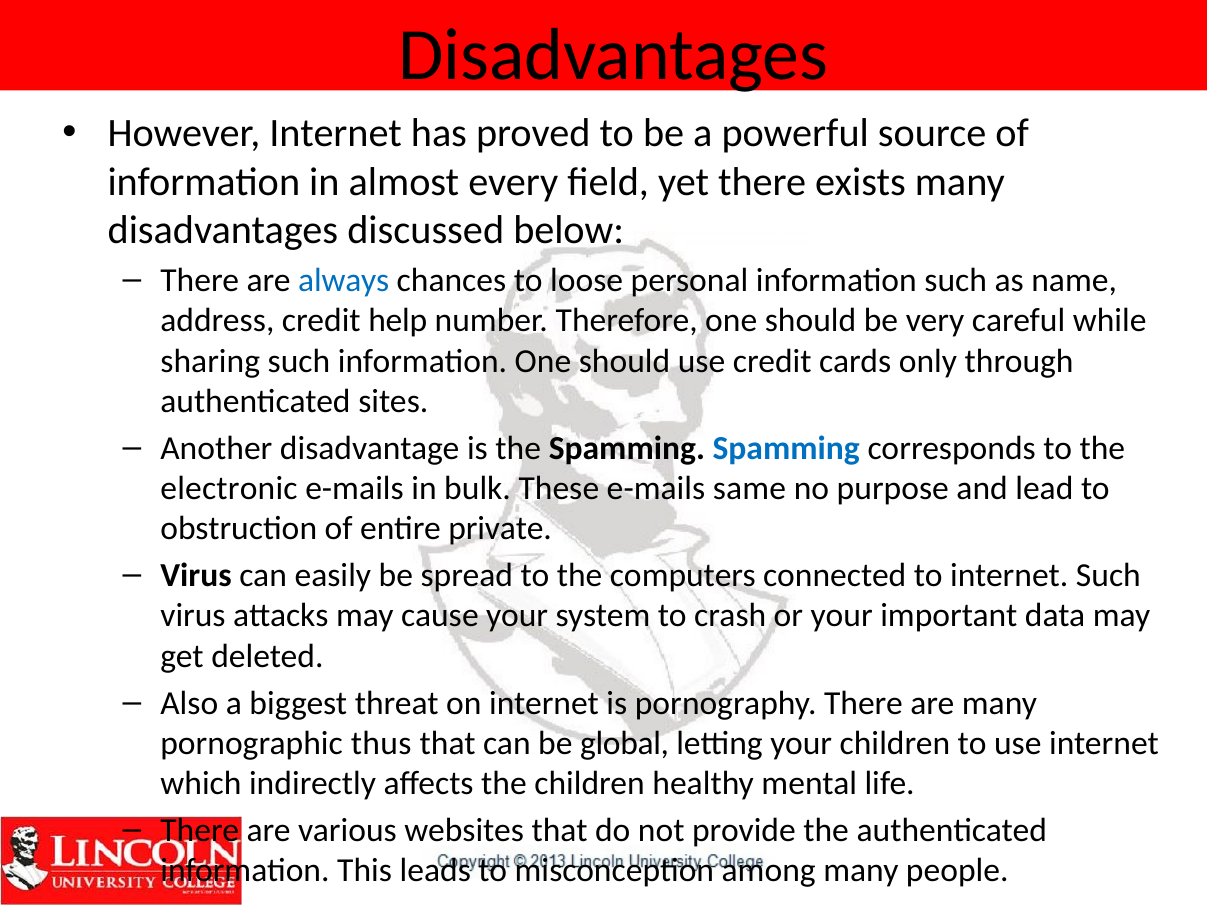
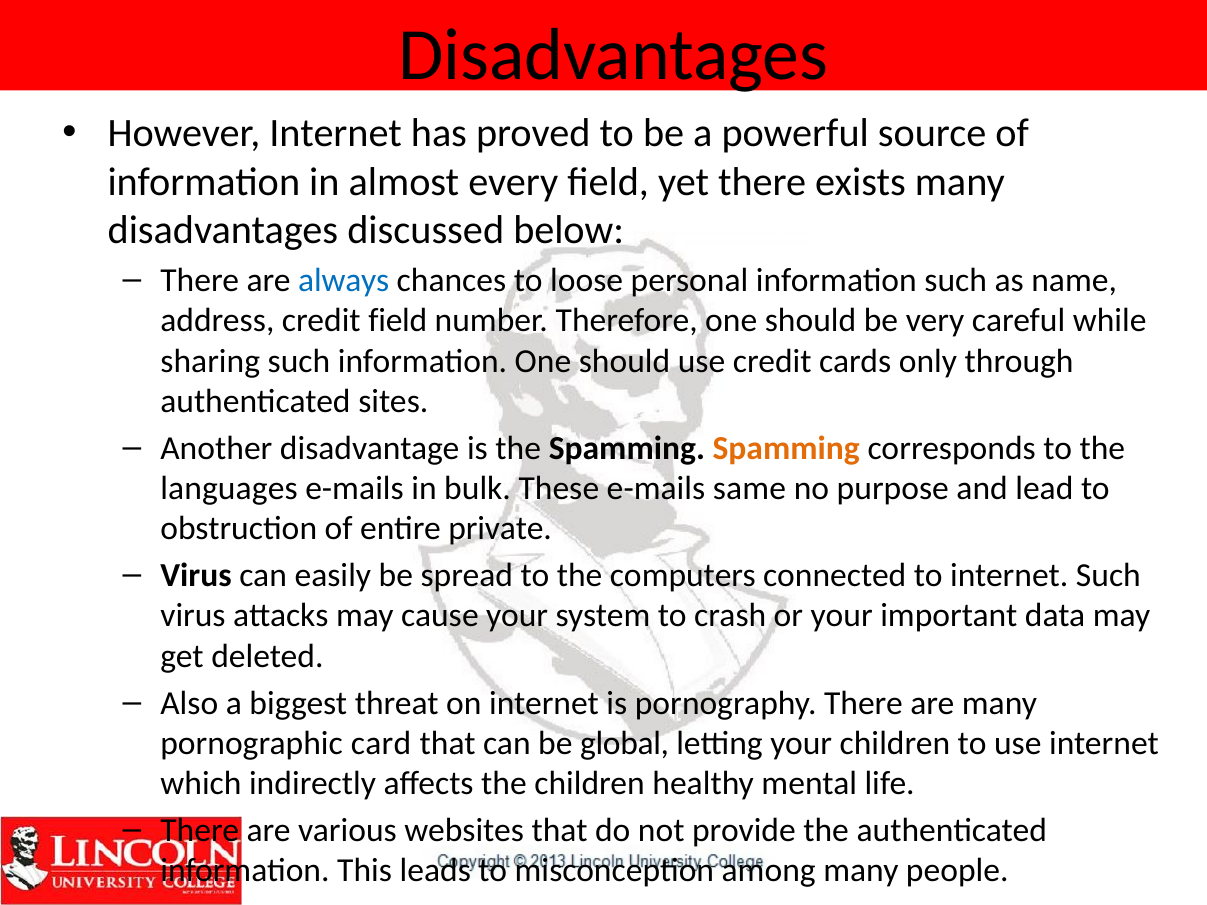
credit help: help -> field (398, 321)
Spamming colour: blue -> orange (786, 448)
electronic: electronic -> languages (229, 489)
thus: thus -> card (381, 743)
